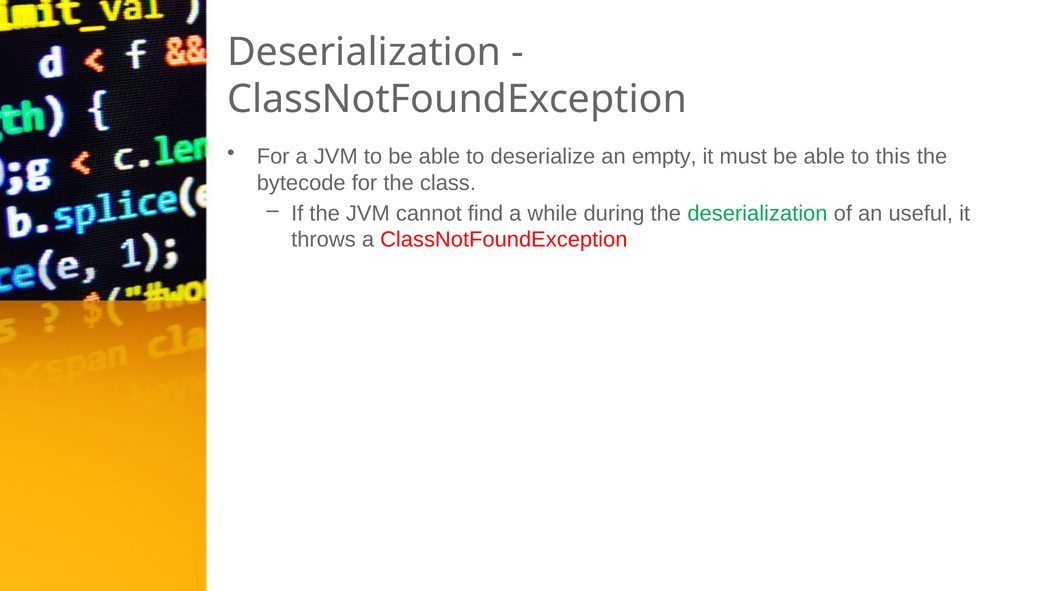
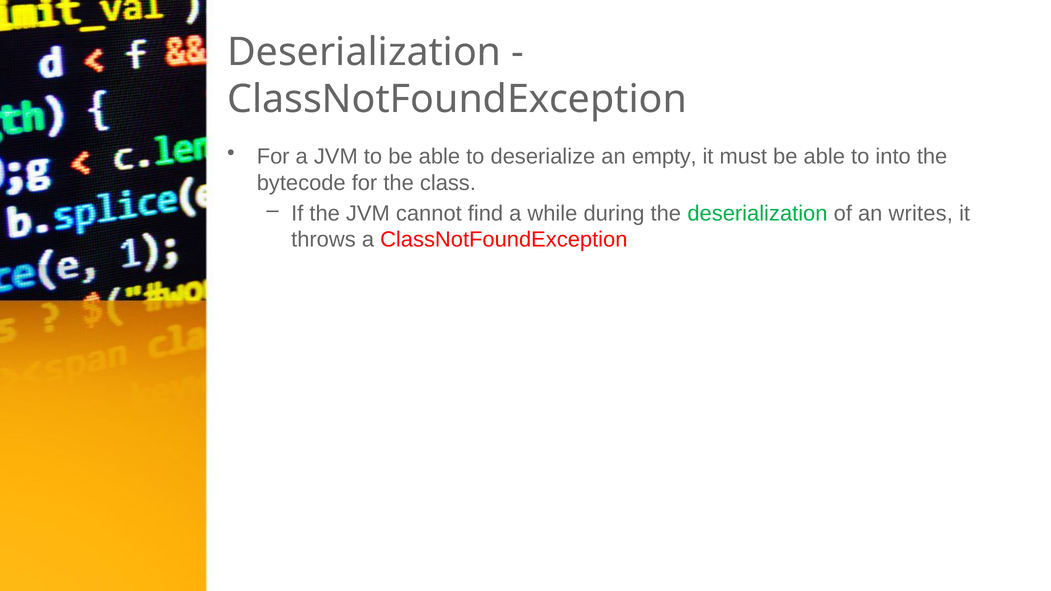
this: this -> into (893, 157)
useful: useful -> writes (921, 214)
